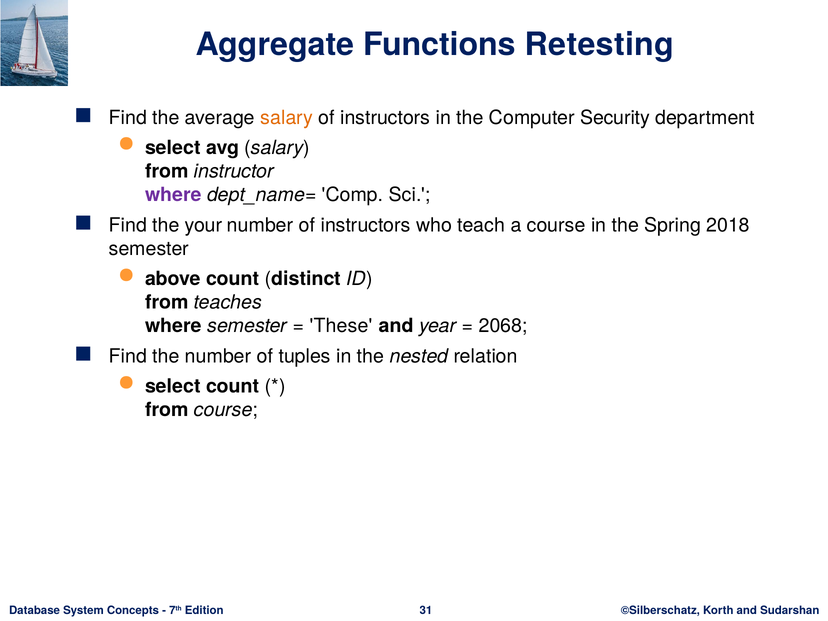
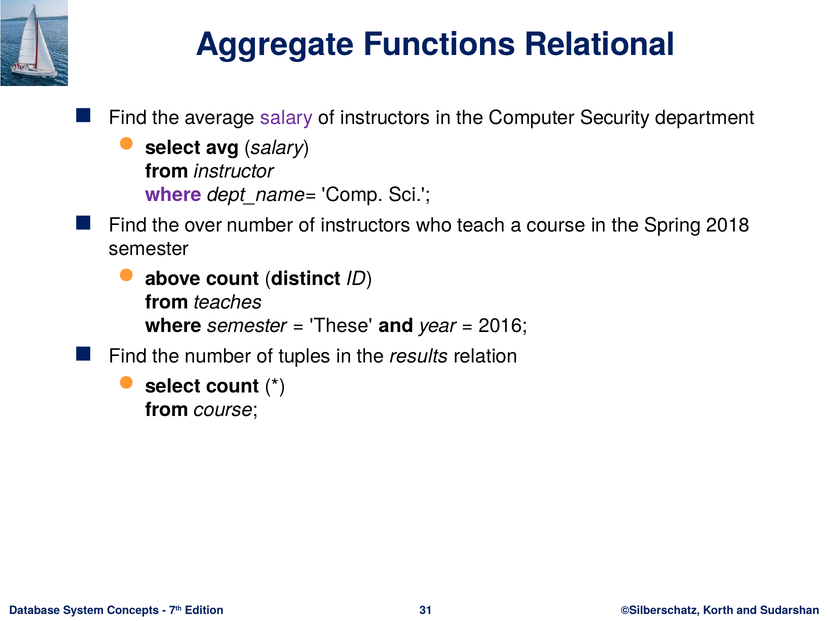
Retesting: Retesting -> Relational (600, 45)
salary colour: orange -> purple (287, 118)
your: your -> over (203, 225)
2068: 2068 -> 2016 (503, 326)
nested: nested -> results (419, 356)
